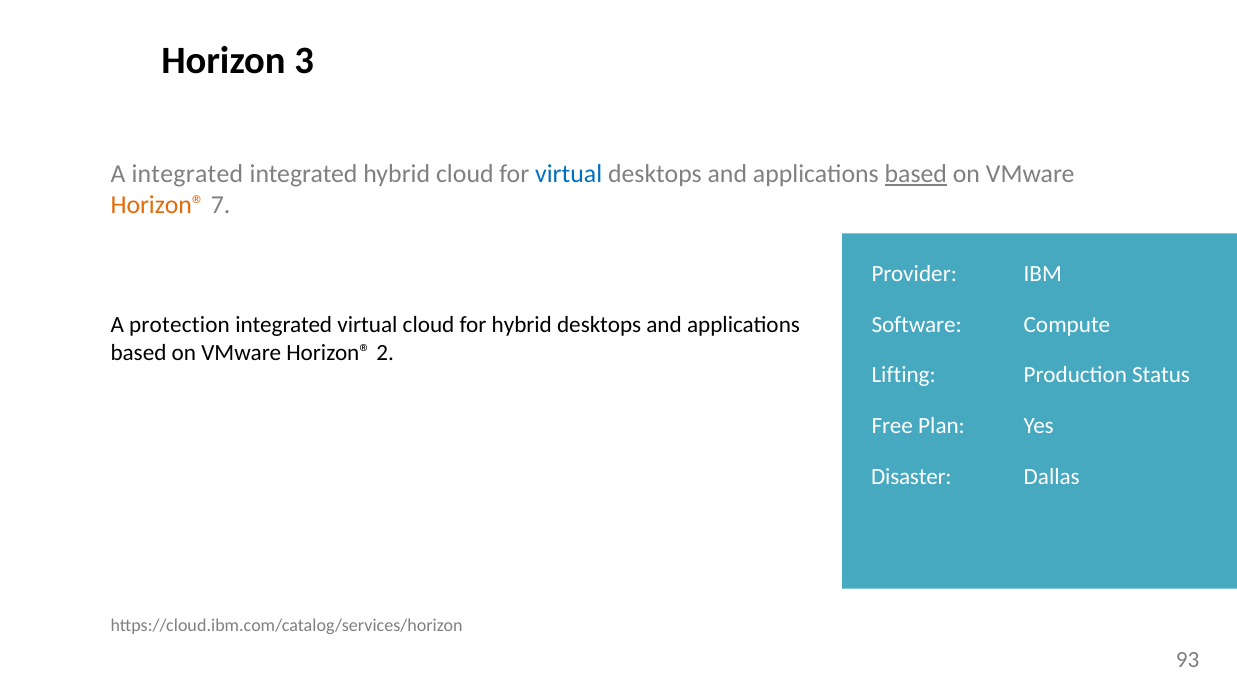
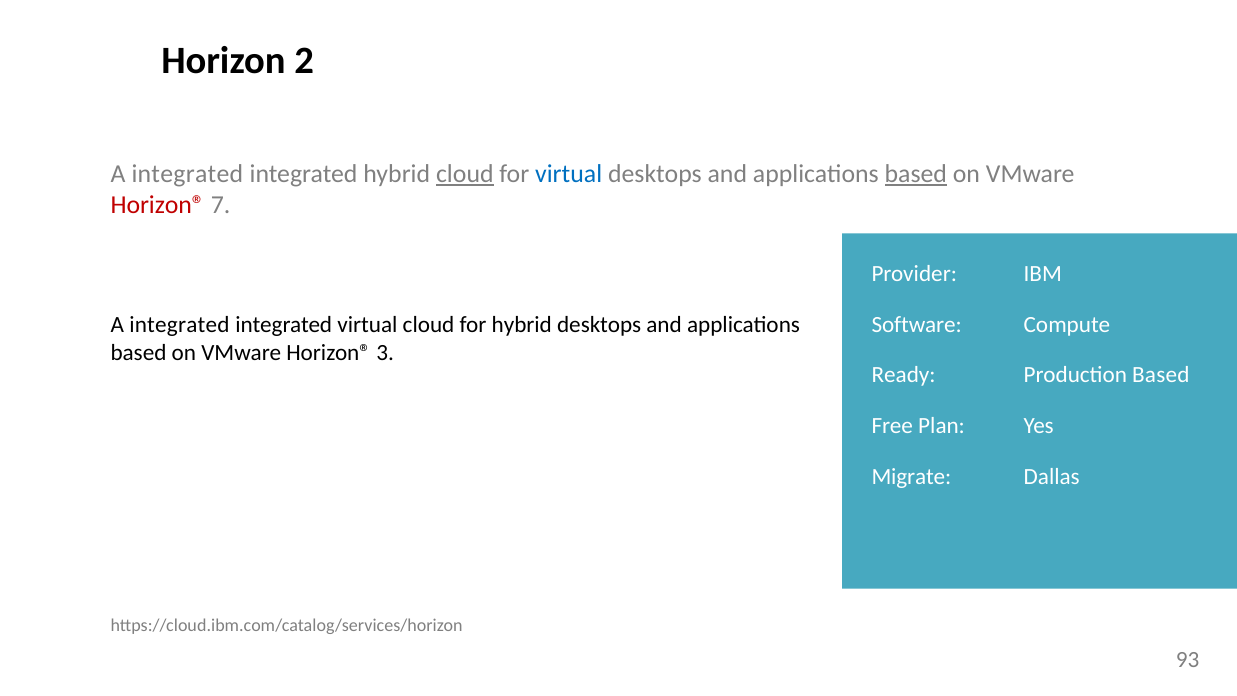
3: 3 -> 2 (304, 61)
cloud underline: none -> present (465, 174)
Horizon® colour: orange -> red (158, 205)
protection: protection -> integrated (179, 324)
2: 2 -> 3 (385, 352)
Lifting: Lifting -> Ready (904, 375)
Production Status: Status -> Based (1161, 375)
Disaster: Disaster -> Migrate (911, 477)
